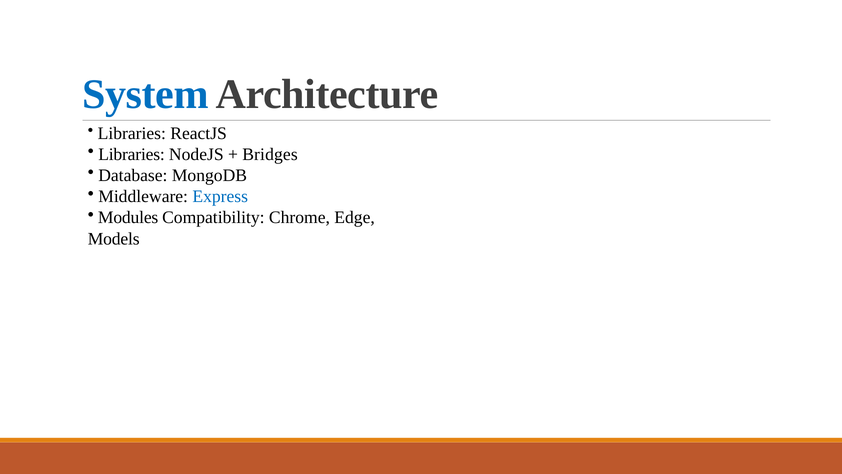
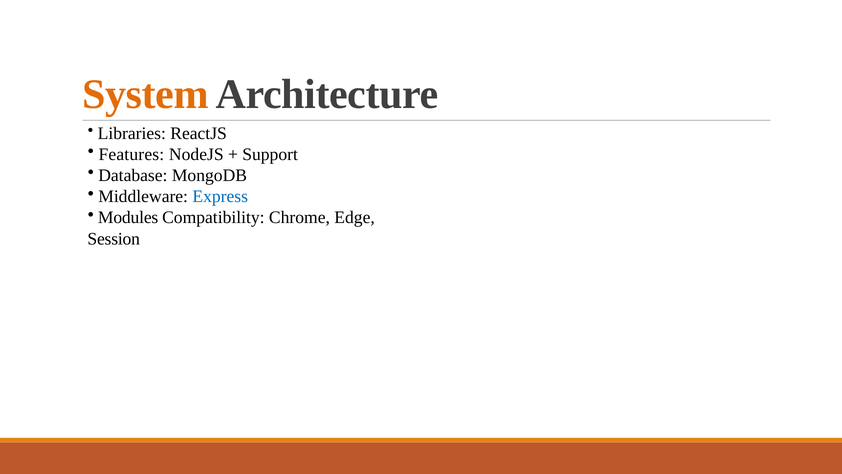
System colour: blue -> orange (145, 94)
Libraries: Libraries -> Features (131, 154)
Bridges: Bridges -> Support (270, 154)
Models: Models -> Session (114, 239)
